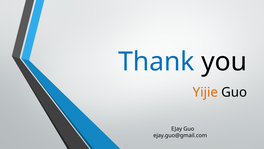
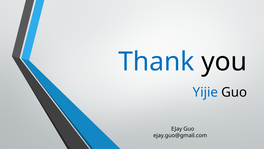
Yijie colour: orange -> blue (205, 92)
